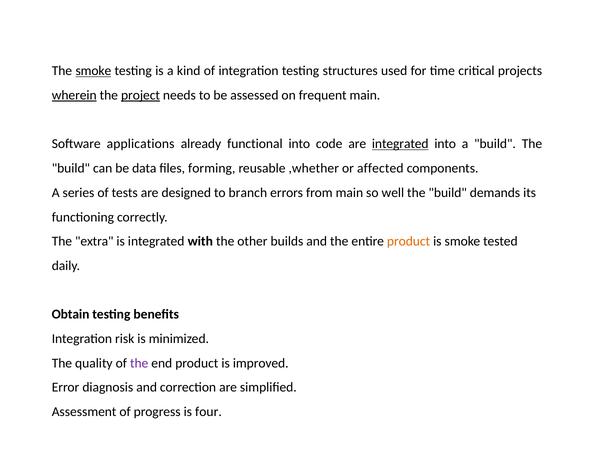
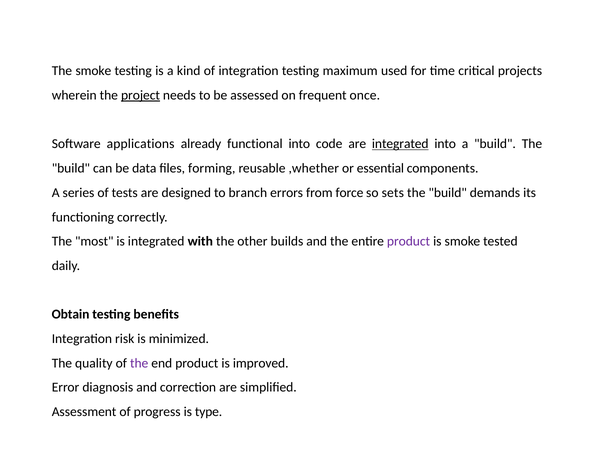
smoke underline: present -> none (93, 71)
structures: structures -> maximum (350, 71)
wherein underline: present -> none (74, 95)
frequent main: main -> once (365, 95)
affected: affected -> essential (380, 169)
from main: main -> force (349, 193)
well: well -> sets (393, 193)
extra: extra -> most (94, 242)
product colour: orange -> purple (409, 242)
four: four -> type (209, 412)
